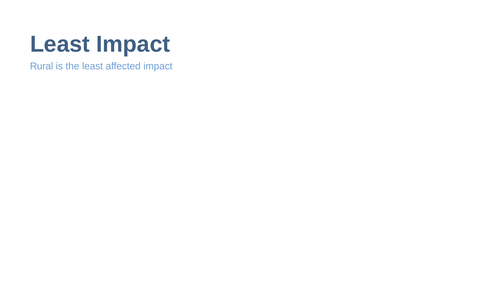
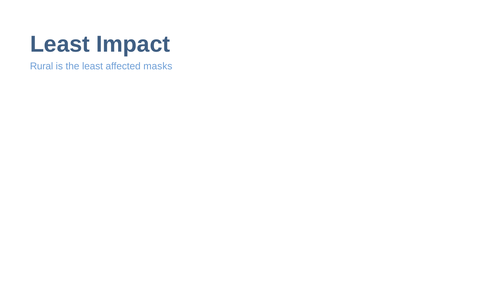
affected impact: impact -> masks (158, 66)
